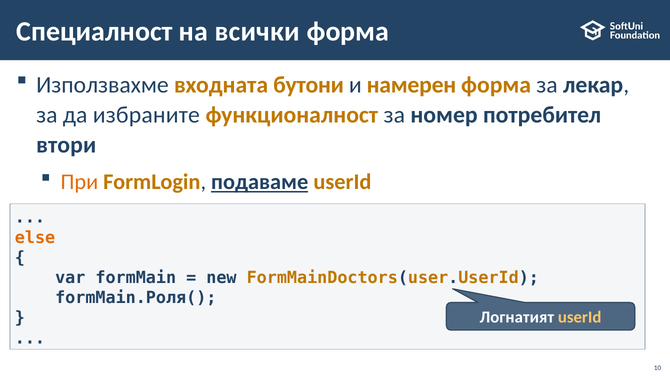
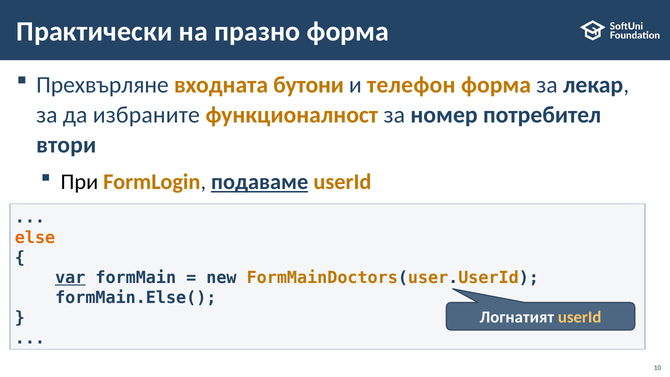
Специалност: Специалност -> Практически (94, 32)
всички: всички -> празно (257, 32)
Използвахме: Използвахме -> Прехвърляне (102, 85)
намерен: намерен -> телефон (411, 85)
При colour: orange -> black (79, 182)
var underline: none -> present (70, 278)
formMain.Роля(: formMain.Роля( -> formMain.Else( (136, 298)
